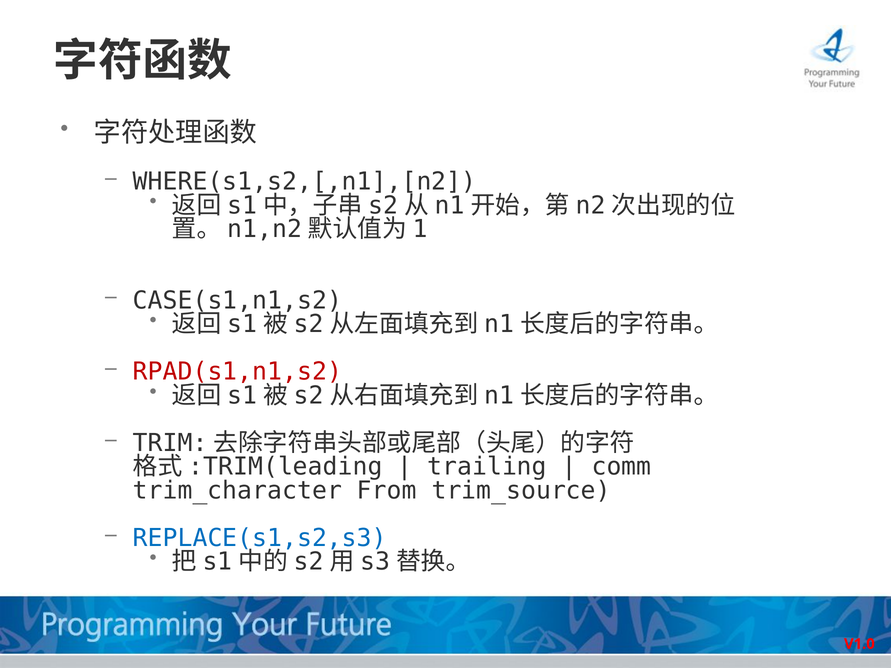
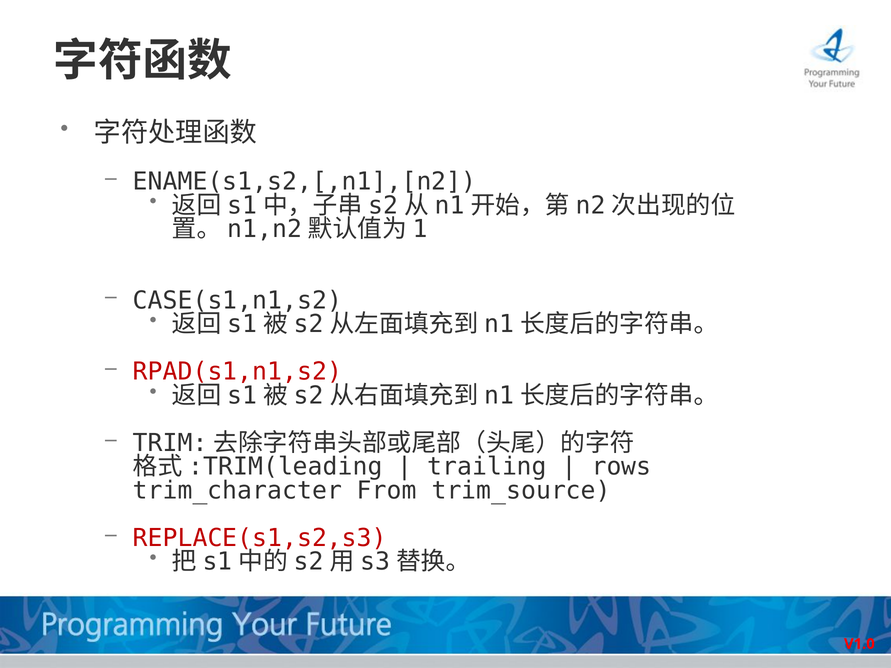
WHERE(s1,s2,[,n1],[n2: WHERE(s1,s2,[,n1],[n2 -> ENAME(s1,s2,[,n1],[n2 (305, 182)
comm: comm -> rows (621, 467)
REPLACE(s1,s2,s3 colour: blue -> red (260, 538)
